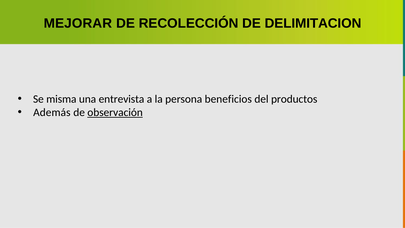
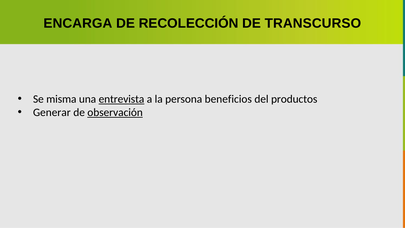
MEJORAR: MEJORAR -> ENCARGA (78, 23)
DELIMITACION: DELIMITACION -> TRANSCURSO (313, 23)
entrevista underline: none -> present (121, 99)
Además: Además -> Generar (52, 112)
